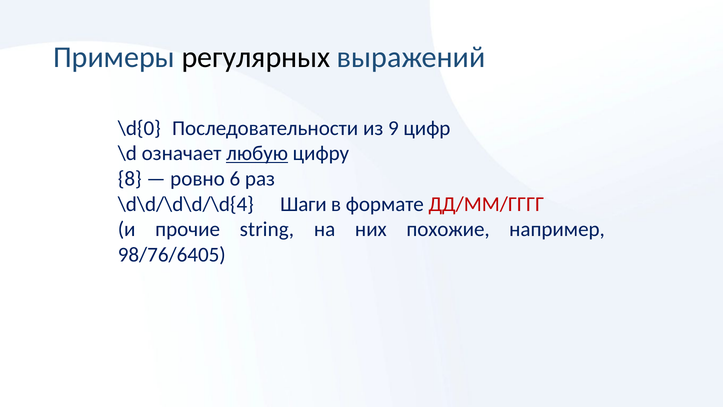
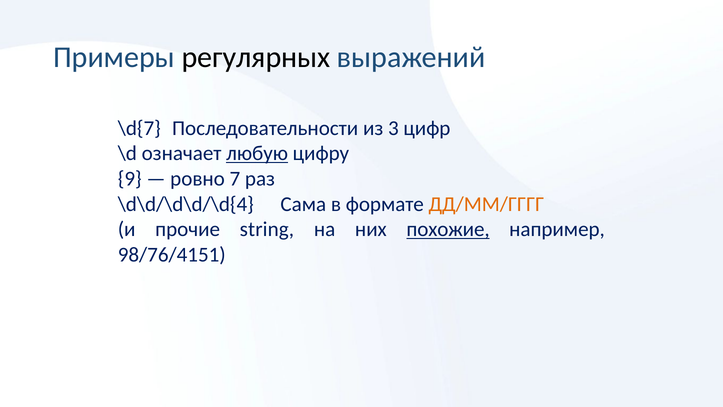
\d{0: \d{0 -> \d{7 (139, 128)
9: 9 -> 3 (393, 128)
8: 8 -> 9 (130, 179)
6: 6 -> 7 (235, 179)
Шаги: Шаги -> Сама (303, 204)
ДД/ММ/ГГГГ colour: red -> orange (486, 204)
похожие underline: none -> present (448, 229)
98/76/6405: 98/76/6405 -> 98/76/4151 (172, 255)
